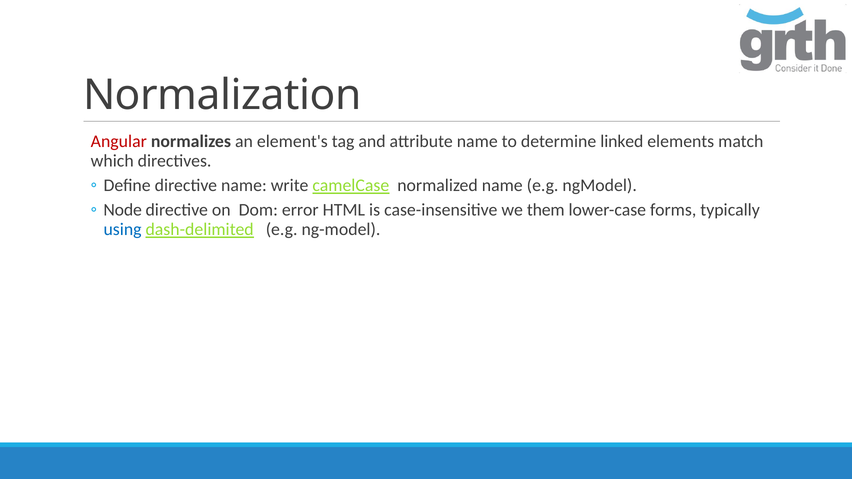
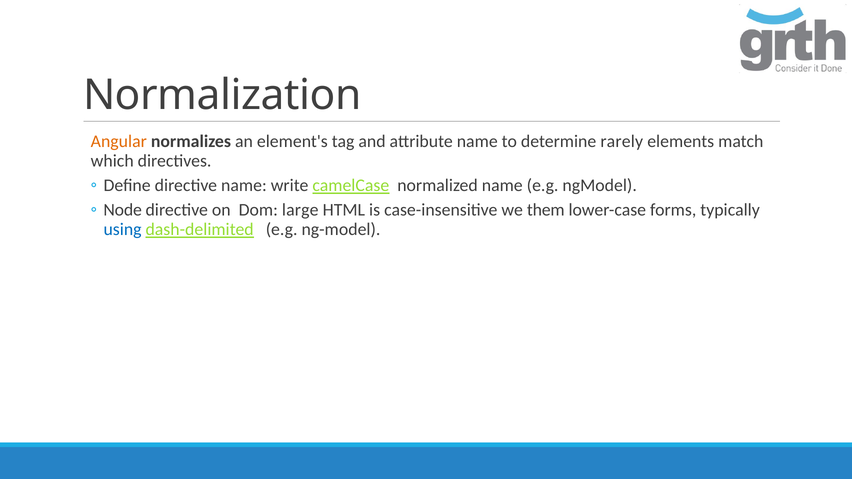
Angular colour: red -> orange (119, 142)
linked: linked -> rarely (622, 142)
error: error -> large (300, 210)
